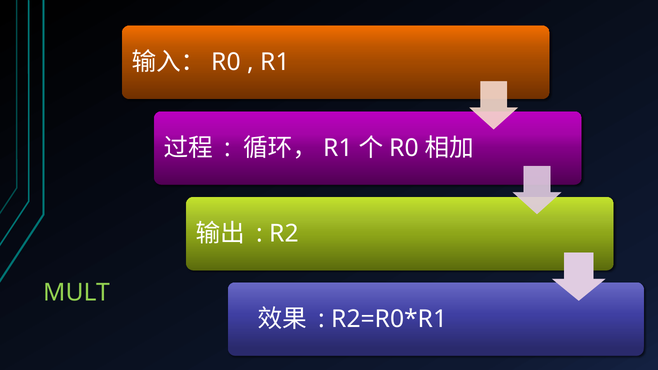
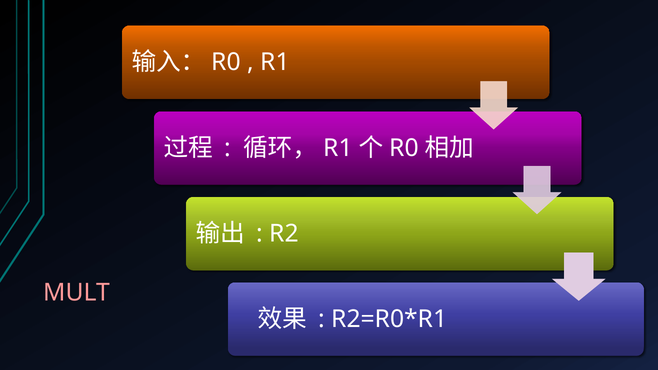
MULT colour: light green -> pink (77, 293)
